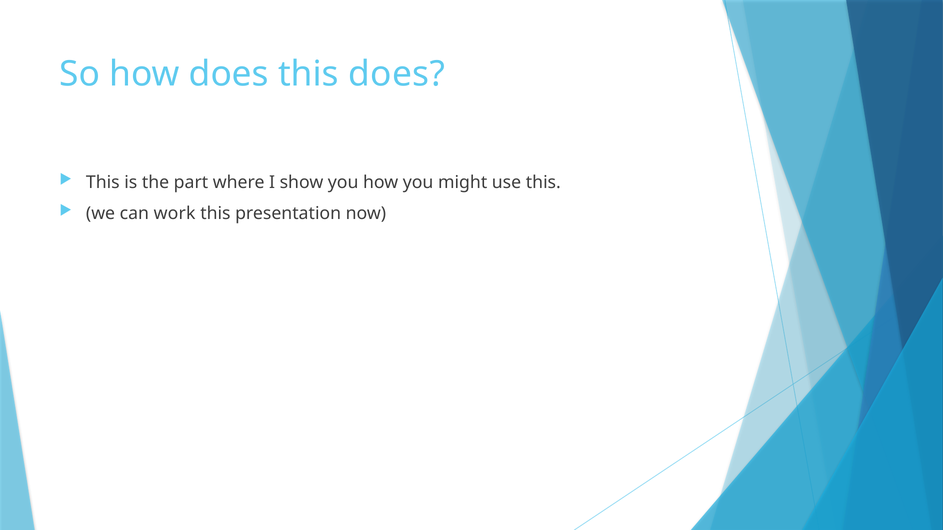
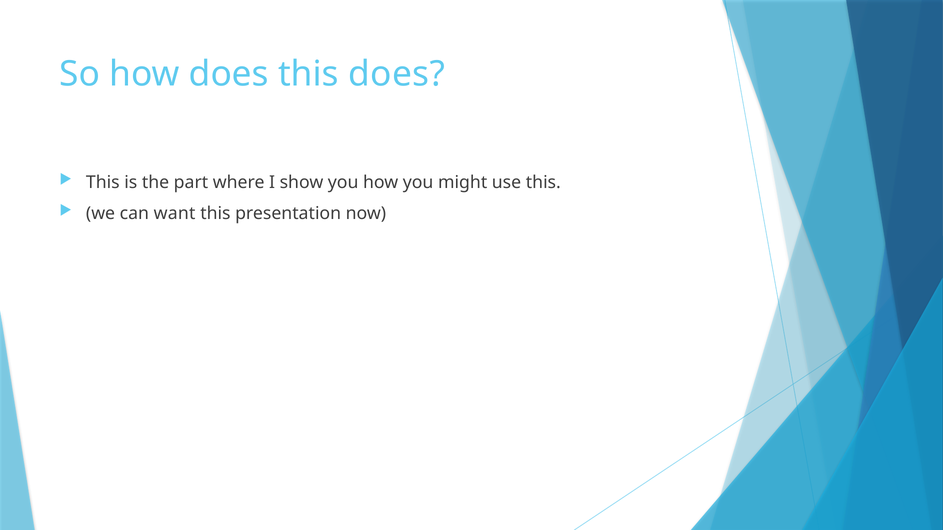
work: work -> want (175, 214)
